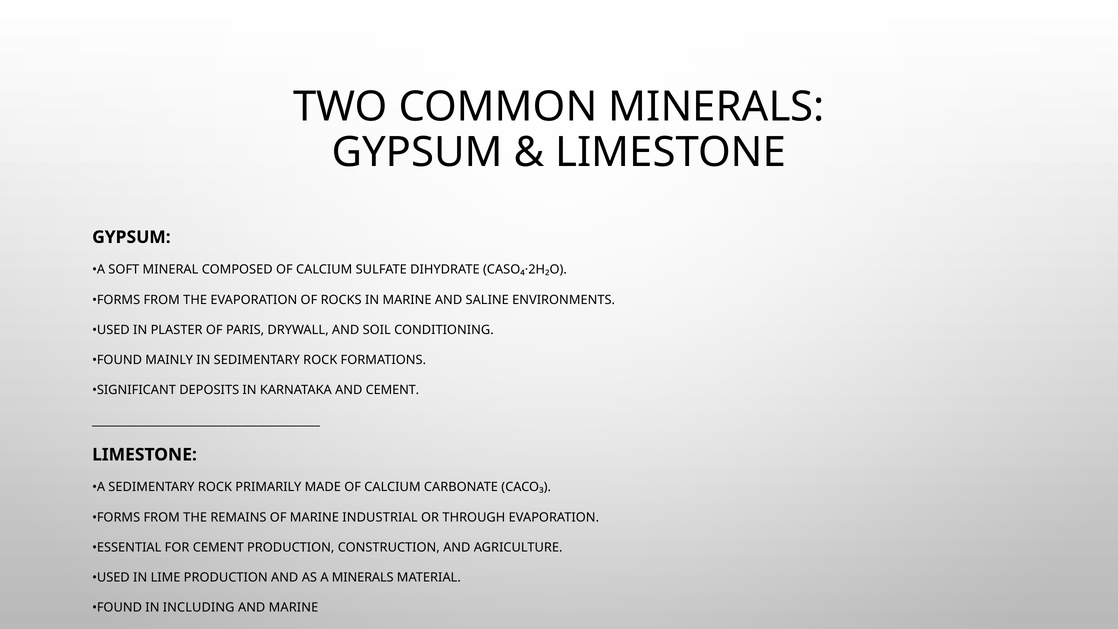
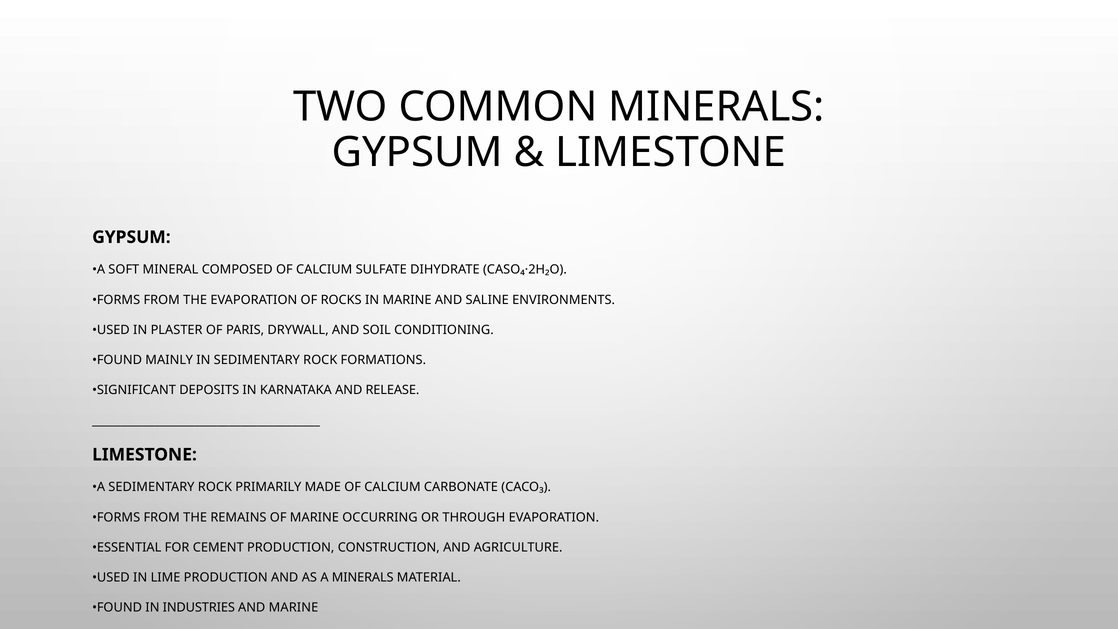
AND CEMENT: CEMENT -> RELEASE (392, 390)
INDUSTRIAL: INDUSTRIAL -> OCCURRING (380, 517)
INCLUDING: INCLUDING -> INDUSTRIES (199, 608)
